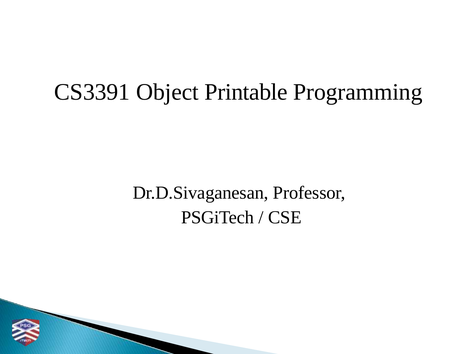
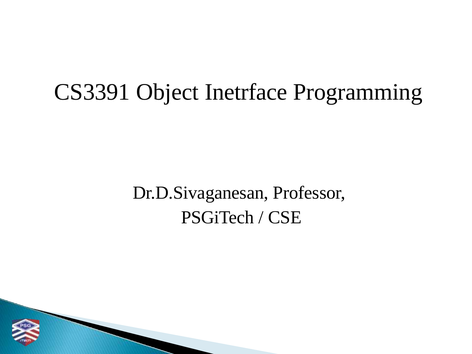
Printable: Printable -> Inetrface (246, 92)
